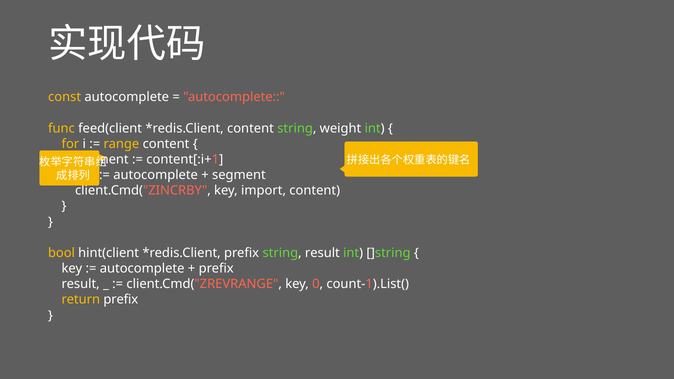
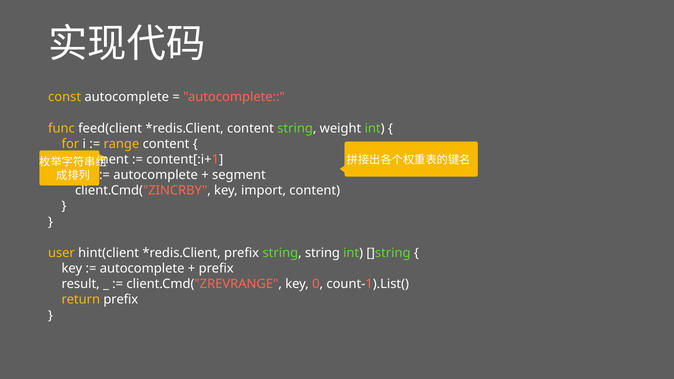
bool: bool -> user (61, 253)
string result: result -> string (322, 253)
